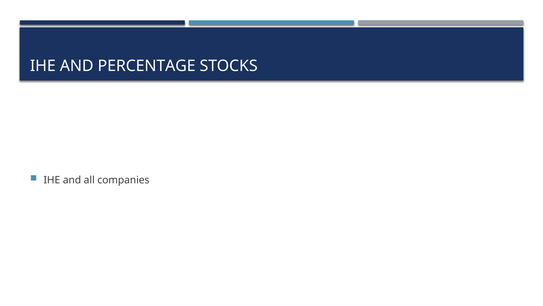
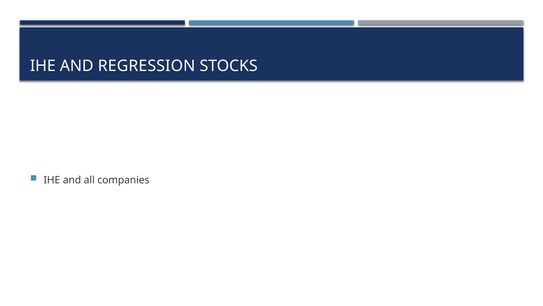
PERCENTAGE: PERCENTAGE -> REGRESSION (147, 66)
